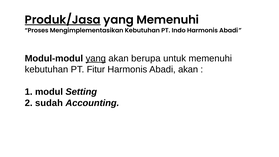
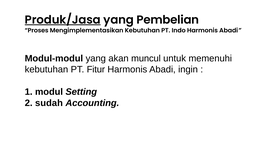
yang Memenuhi: Memenuhi -> Pembelian (168, 20)
yang underline: present -> none (96, 58)
berupa: berupa -> muncul (146, 58)
Abadi akan: akan -> ingin (188, 69)
